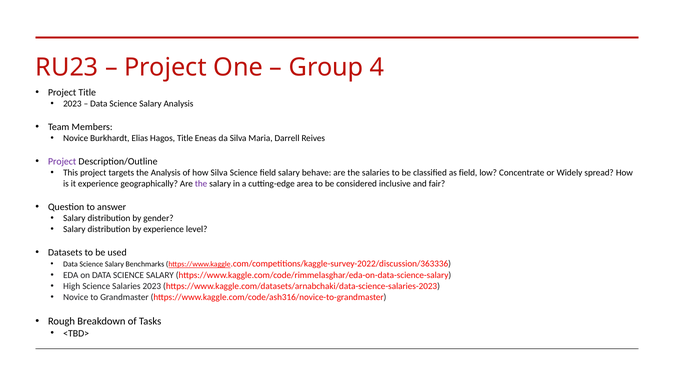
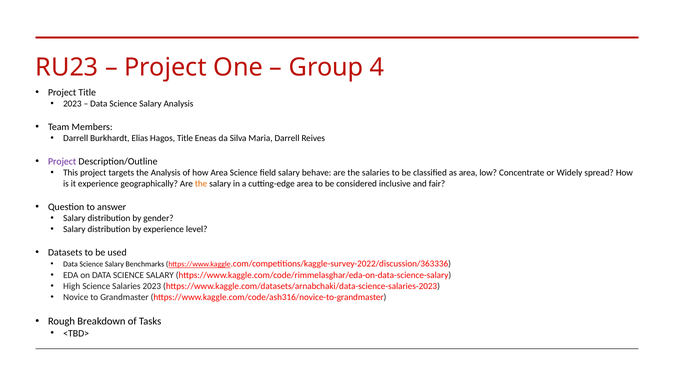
Novice: Novice -> Darrell (76, 138)
how Silva: Silva -> Area (219, 173)
as field: field -> area (468, 173)
the colour: purple -> orange (201, 184)
